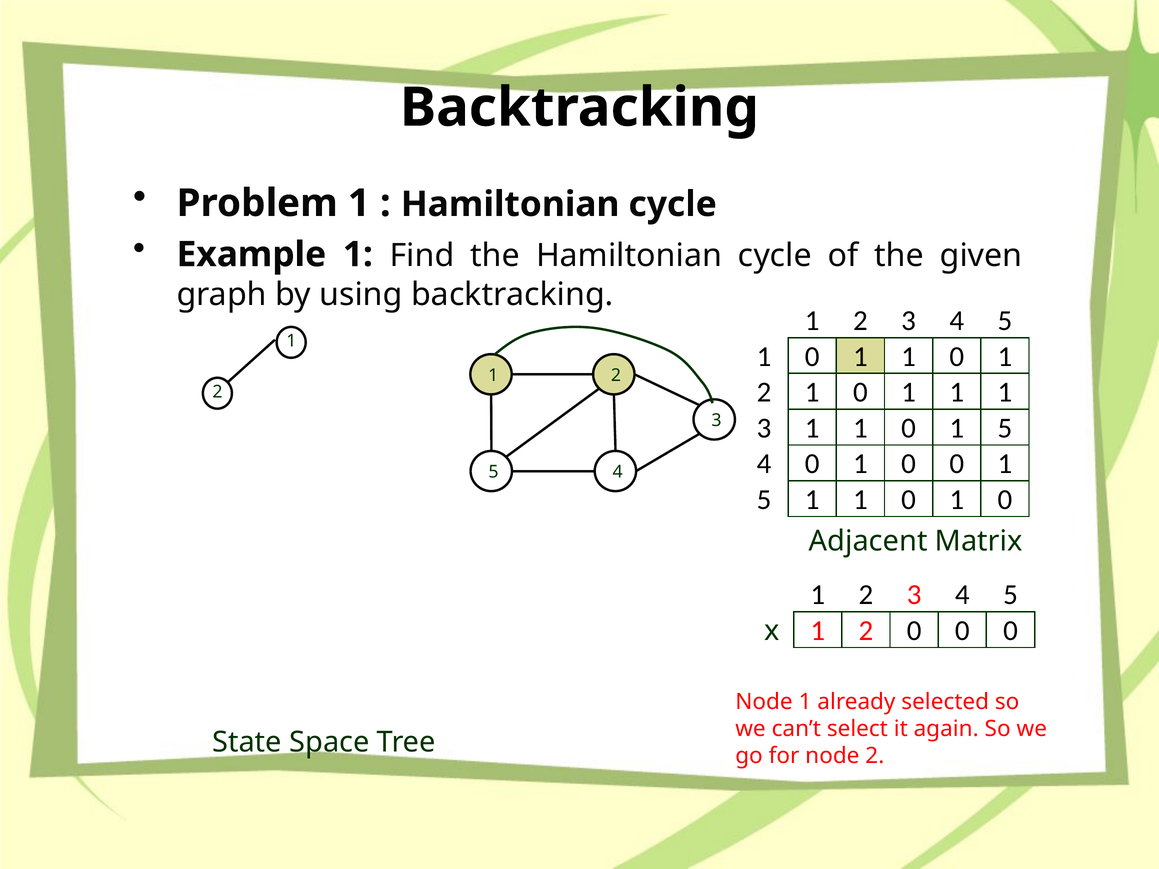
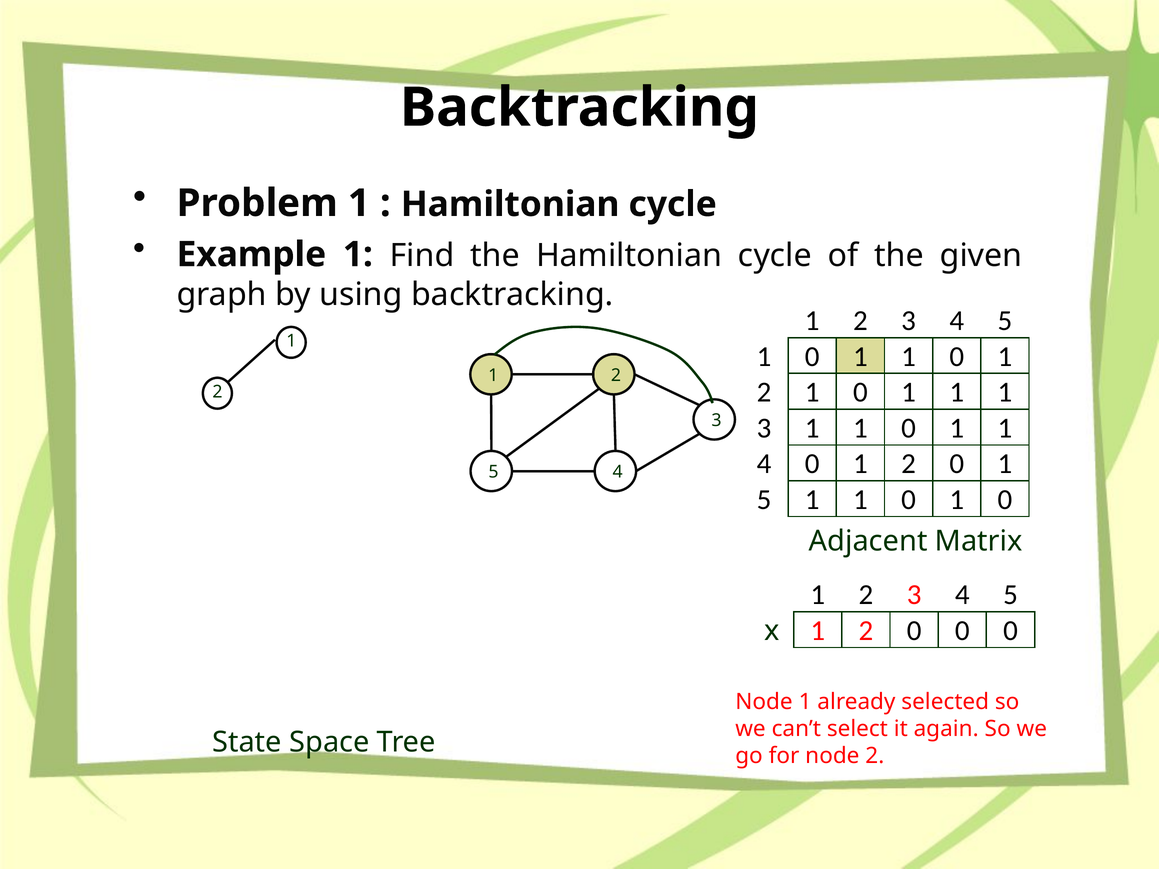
5: 5 -> 1 (1005, 428)
4 0 1 0: 0 -> 2 (909, 464)
